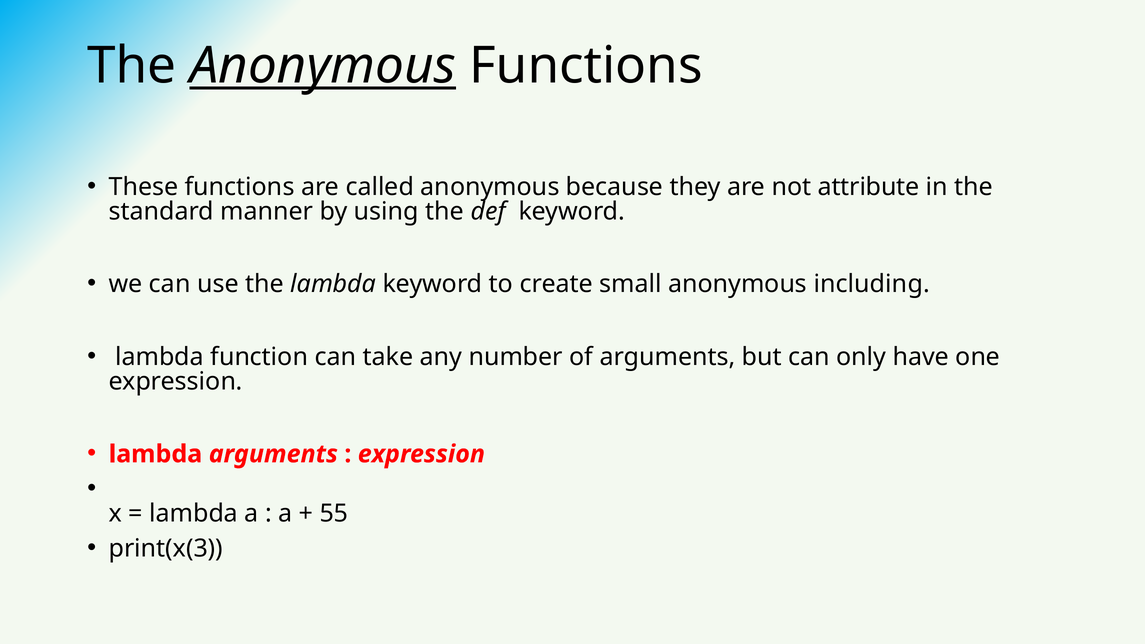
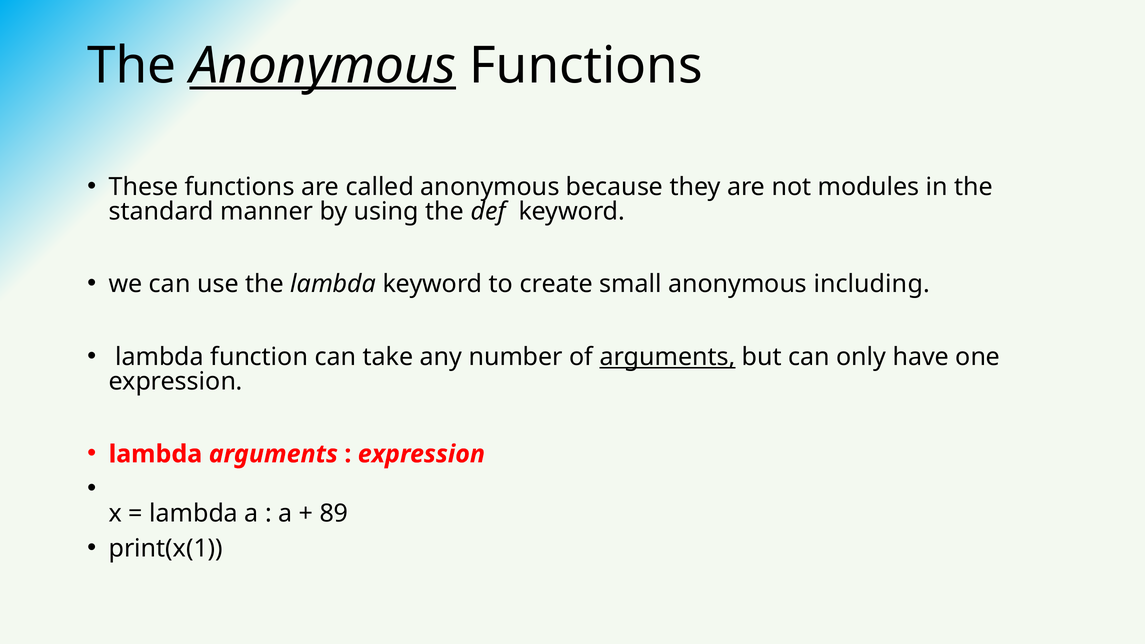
attribute: attribute -> modules (868, 187)
arguments underline: none -> present (667, 357)
55: 55 -> 89 (334, 514)
print(x(3: print(x(3 -> print(x(1 (166, 549)
